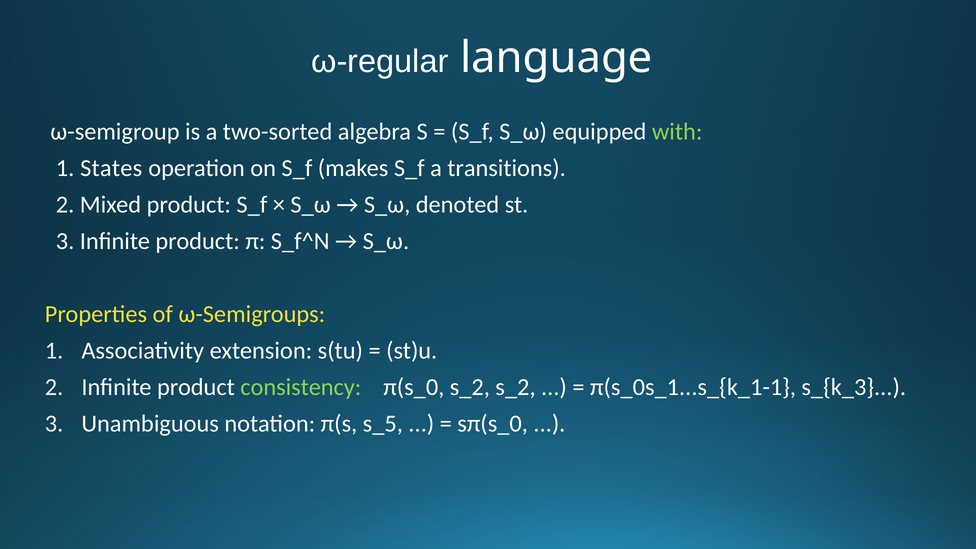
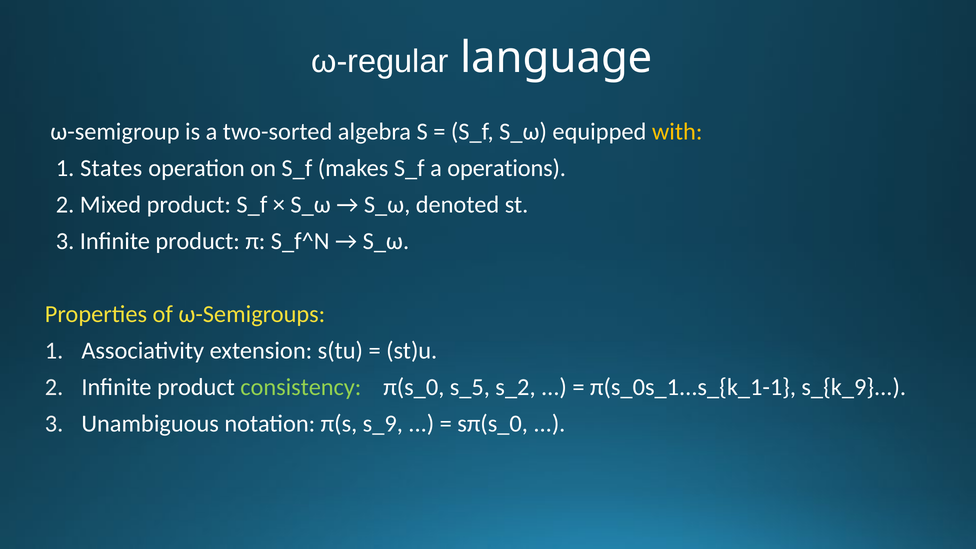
with colour: light green -> yellow (677, 132)
transitions: transitions -> operations (507, 168)
π(s_0 s_2: s_2 -> s_5 (470, 387)
s_{k_3: s_{k_3 -> s_{k_9 (854, 387)
s_5: s_5 -> s_9 (383, 424)
